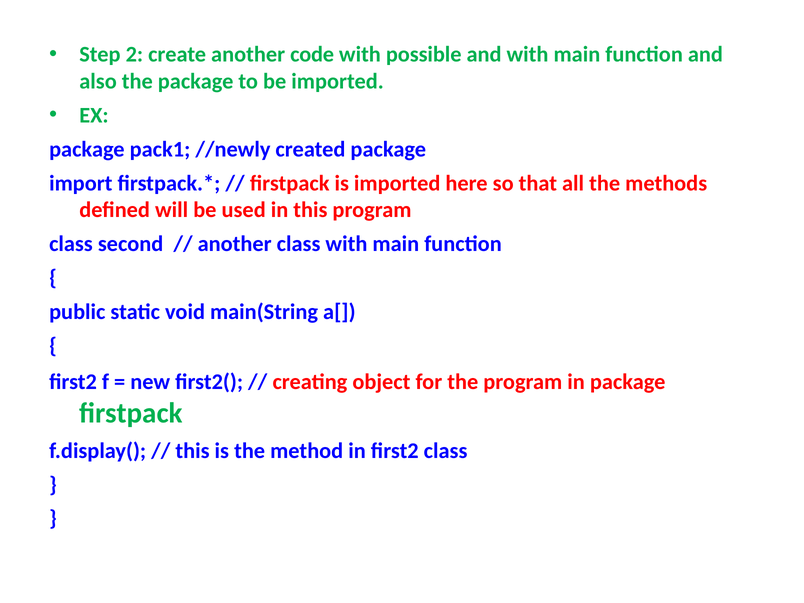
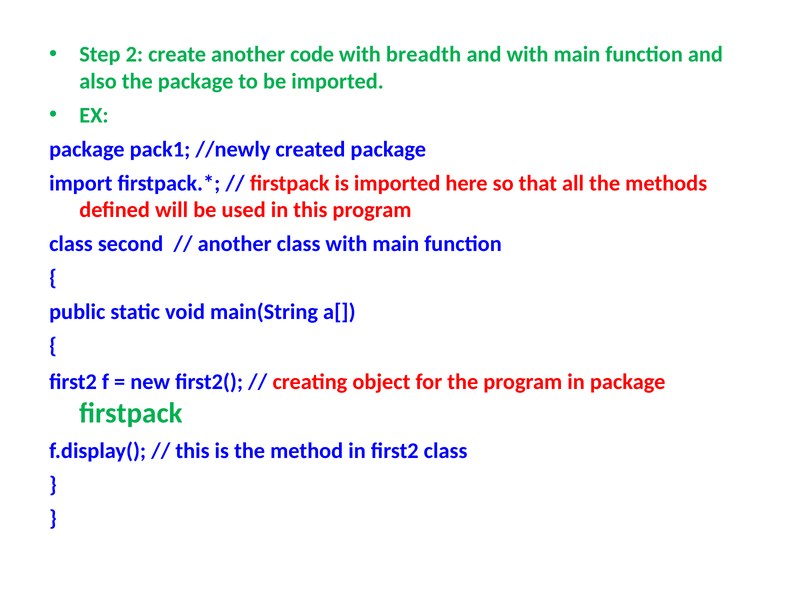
possible: possible -> breadth (424, 55)
